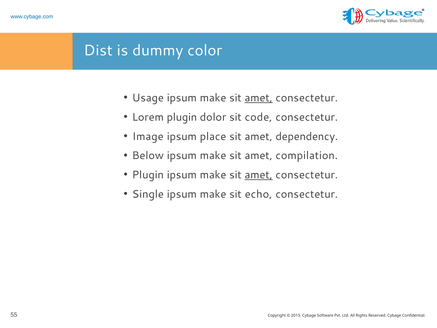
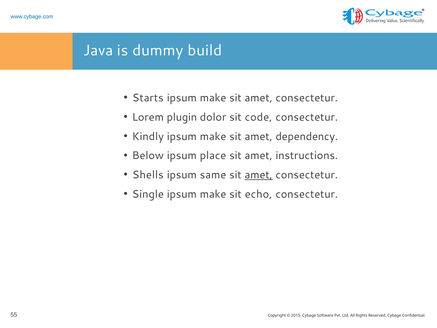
Dist: Dist -> Java (98, 51)
color: color -> build (205, 51)
Usage: Usage -> Starts (148, 98)
amet underline: present -> none (259, 98)
Image: Image -> Kindly (148, 136)
place: place -> make (213, 136)
make: make -> place (213, 156)
compilation: compilation -> instructions (307, 156)
Plugin: Plugin -> Shells (148, 175)
make: make -> same (213, 175)
